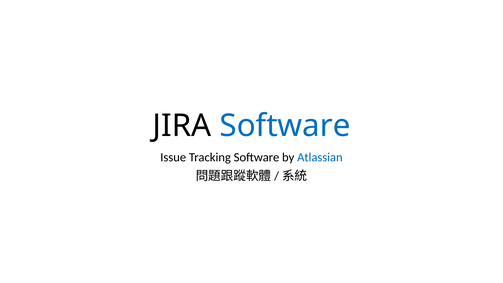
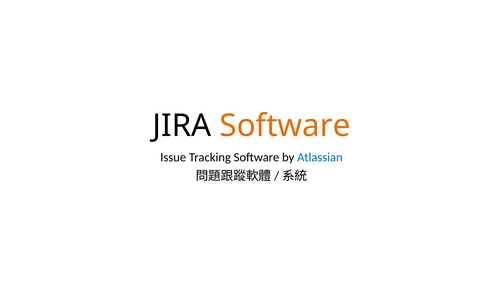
Software colour: blue -> orange (285, 126)
